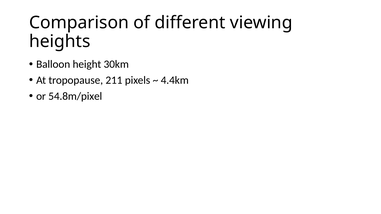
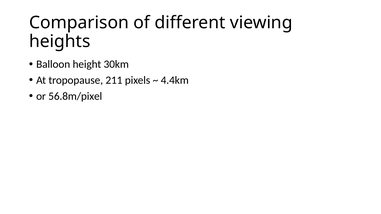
54.8m/pixel: 54.8m/pixel -> 56.8m/pixel (75, 96)
